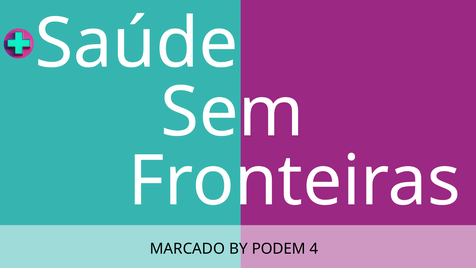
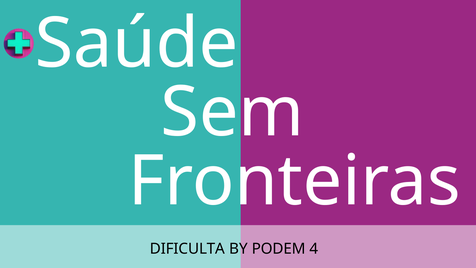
MARCADO: MARCADO -> DIFICULTA (187, 248)
